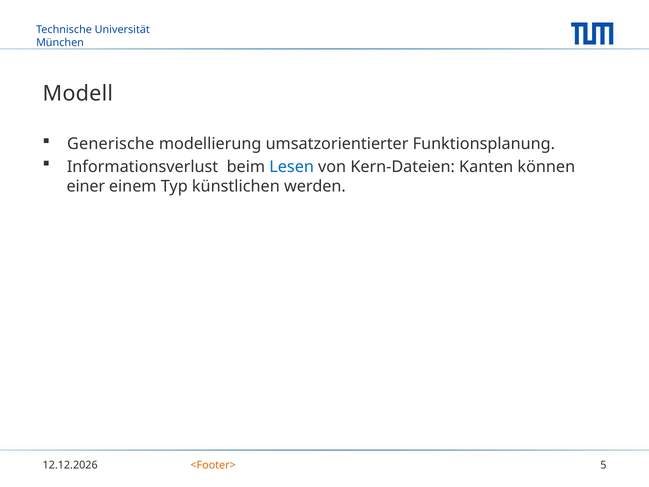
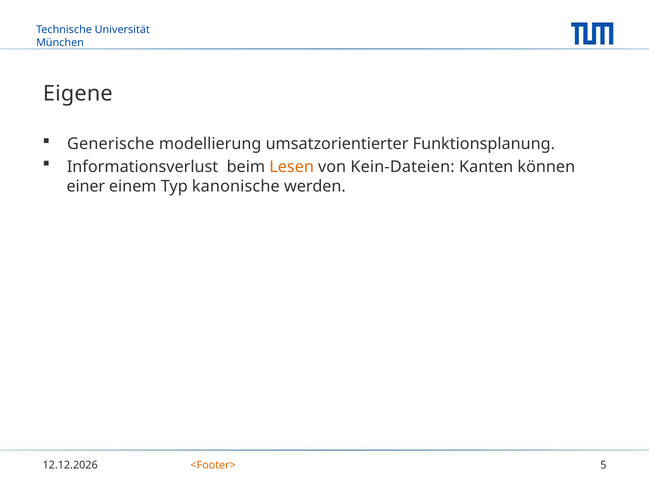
Modell: Modell -> Eigene (78, 93)
Lesen colour: blue -> orange (292, 167)
Kern-Dateien: Kern-Dateien -> Kein-Dateien (403, 167)
künstlichen: künstlichen -> kanonische (236, 186)
